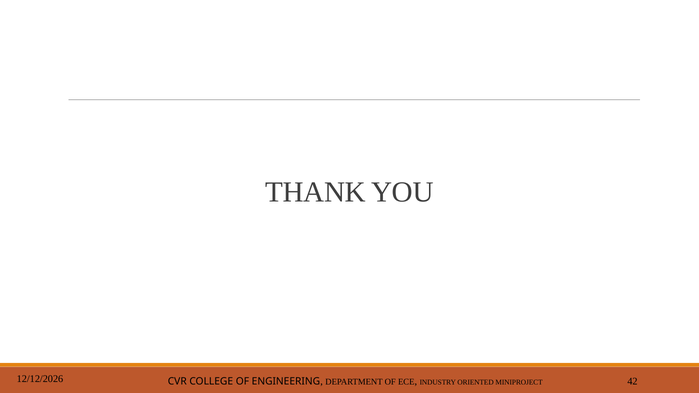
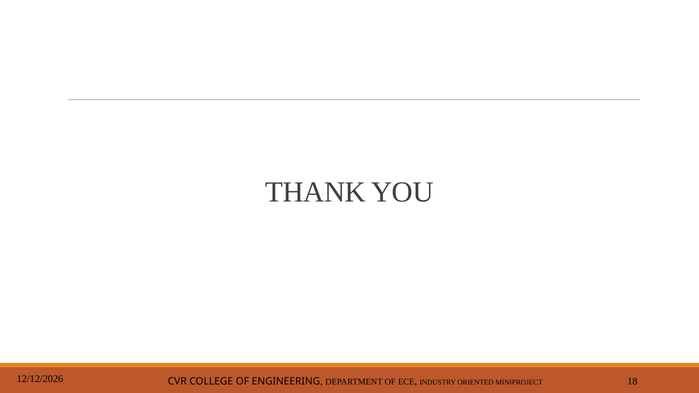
42: 42 -> 18 (632, 382)
